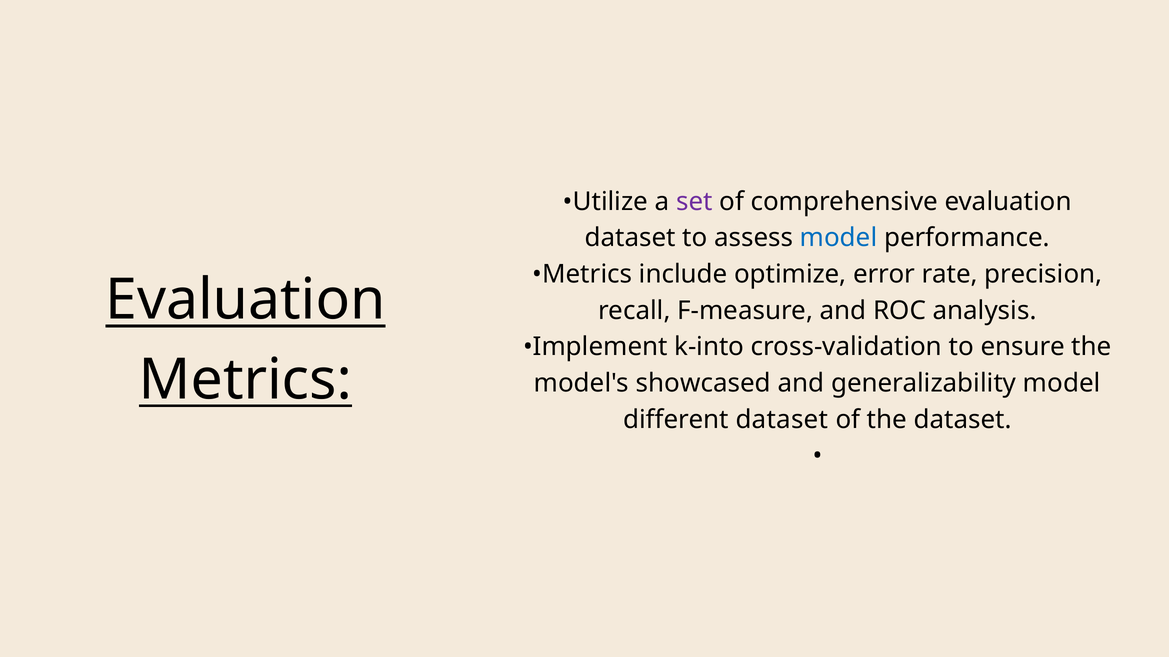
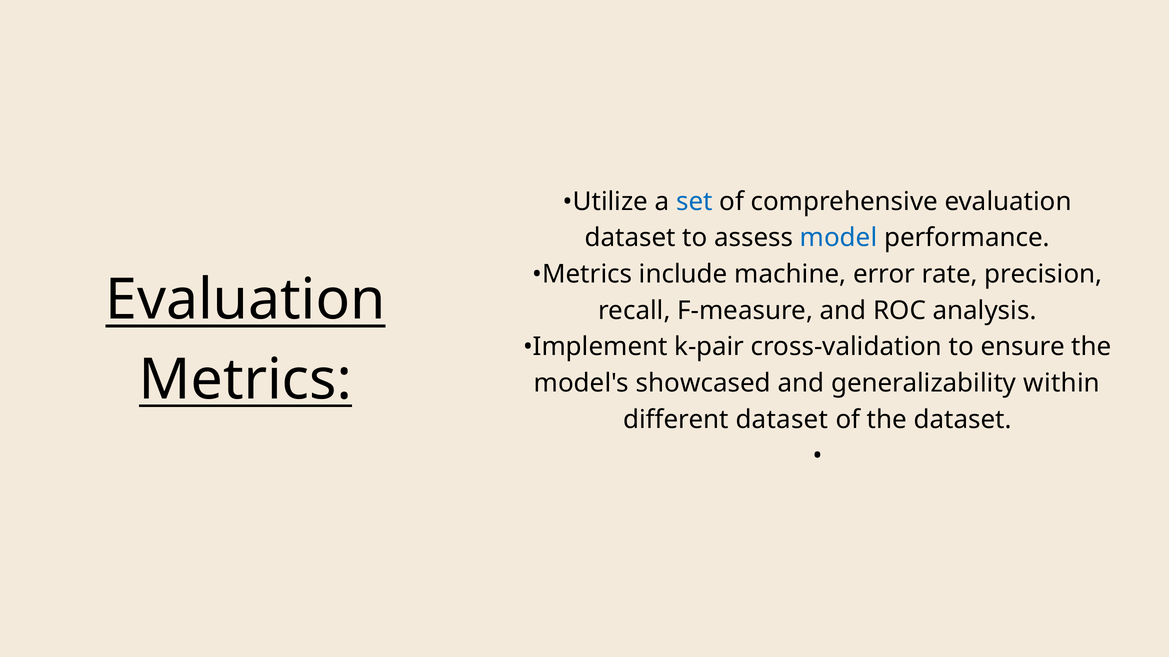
set colour: purple -> blue (694, 202)
optimize: optimize -> machine (790, 274)
k-into: k-into -> k-pair (709, 347)
generalizability model: model -> within (1062, 384)
